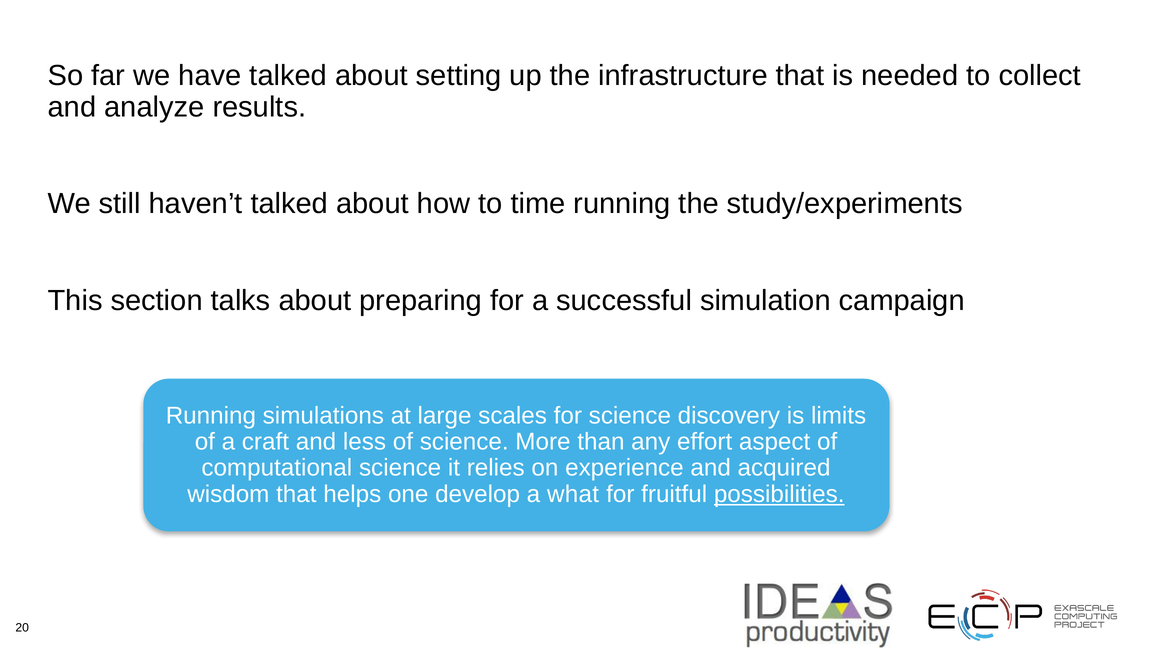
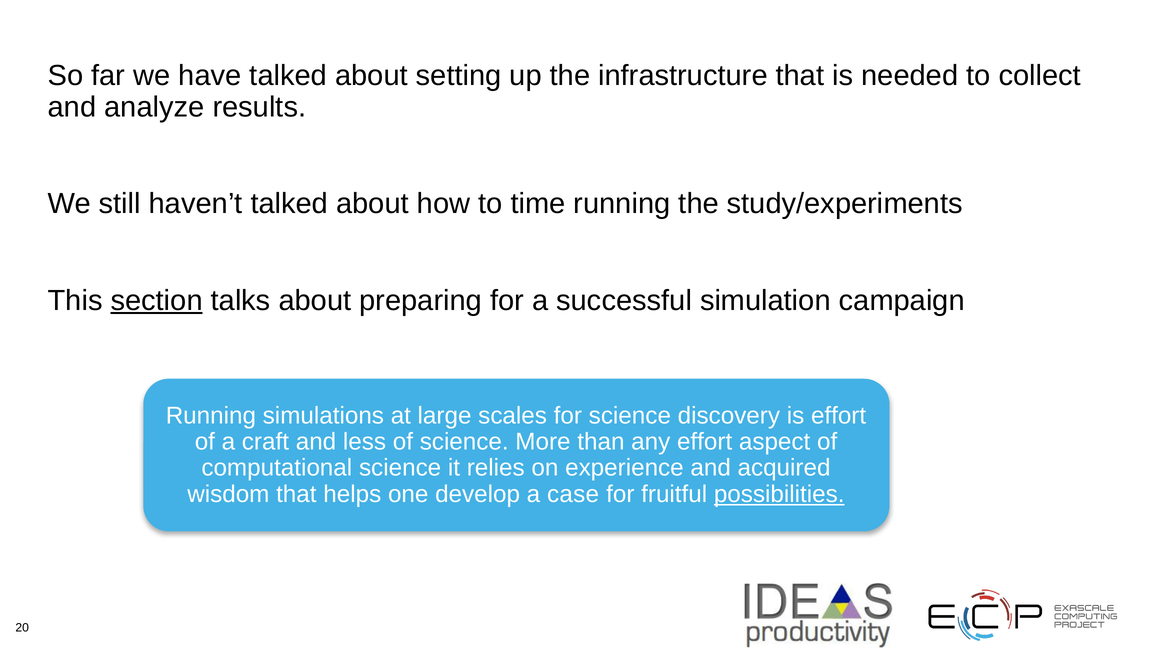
section underline: none -> present (157, 300)
is limits: limits -> effort (839, 416)
what: what -> case (573, 494)
